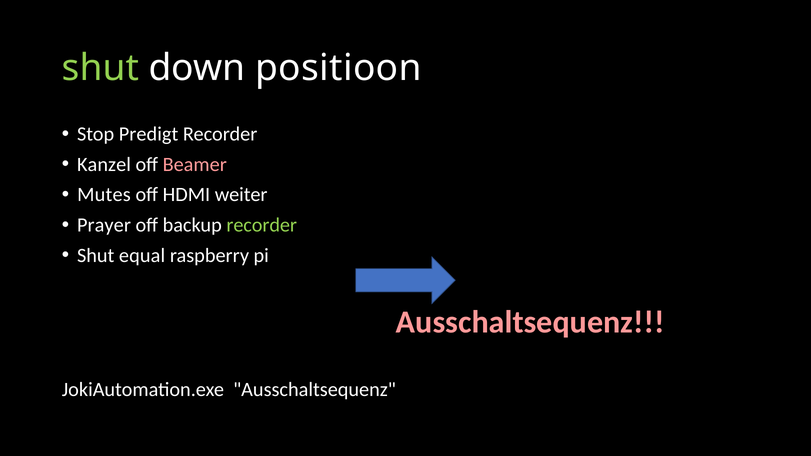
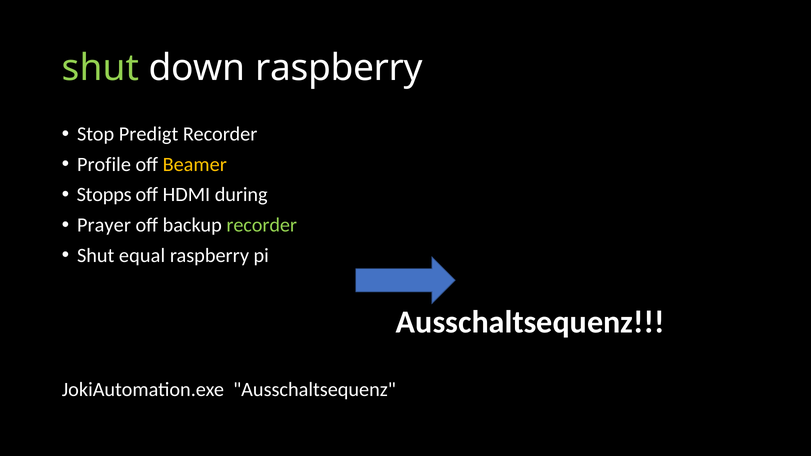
down positioon: positioon -> raspberry (339, 68)
Kanzel: Kanzel -> Profile (104, 164)
Beamer colour: pink -> yellow (195, 164)
Mutes: Mutes -> Stopps (104, 195)
weiter: weiter -> during (241, 195)
Ausschaltsequenz colour: pink -> white (530, 322)
